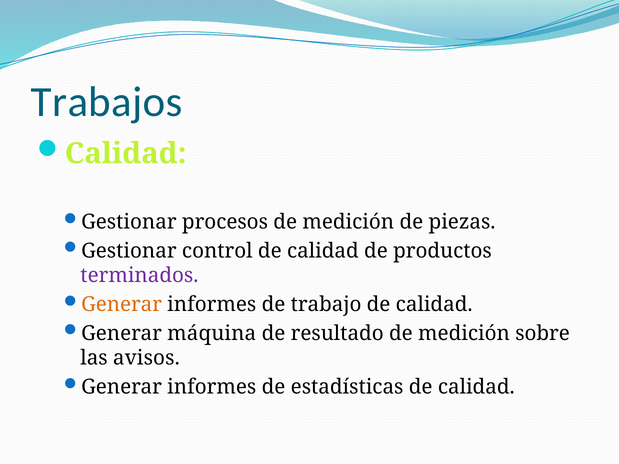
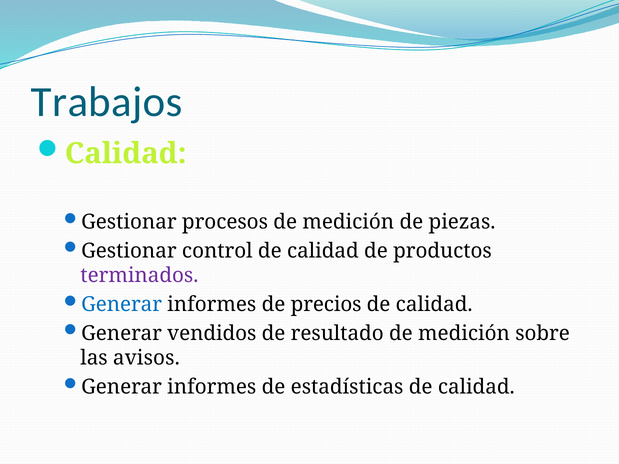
Generar colour: orange -> blue (122, 305)
trabajo: trabajo -> precios (326, 305)
máquina: máquina -> vendidos (212, 333)
